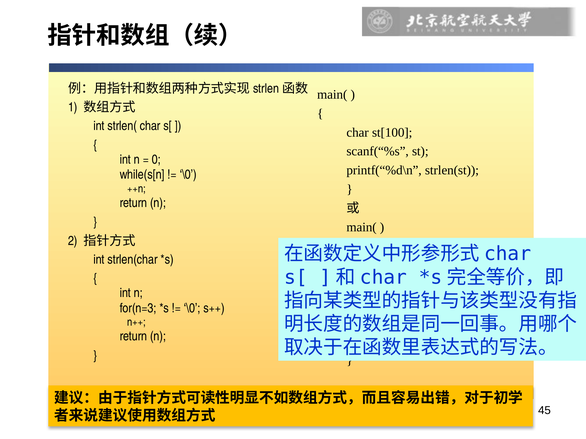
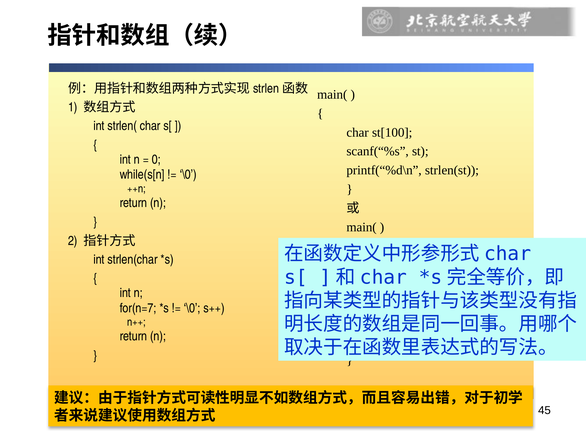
for(n=3: for(n=3 -> for(n=7 (138, 308)
